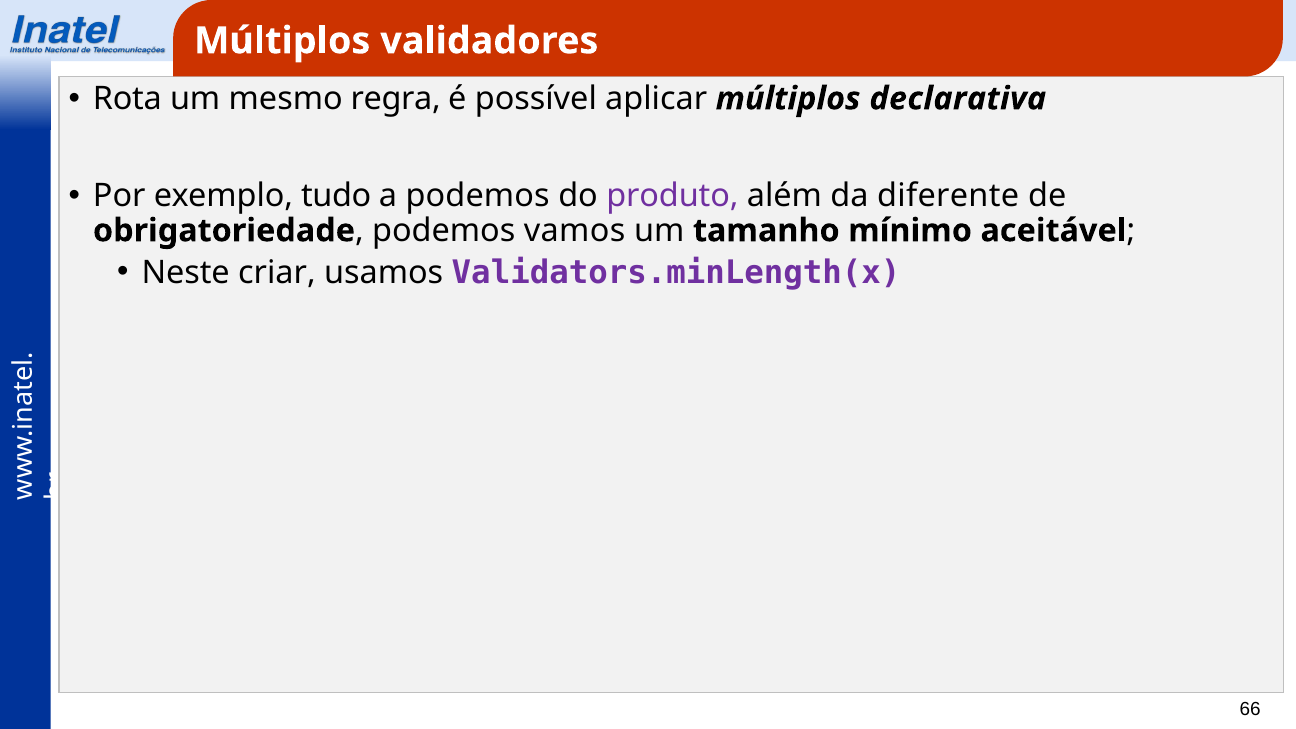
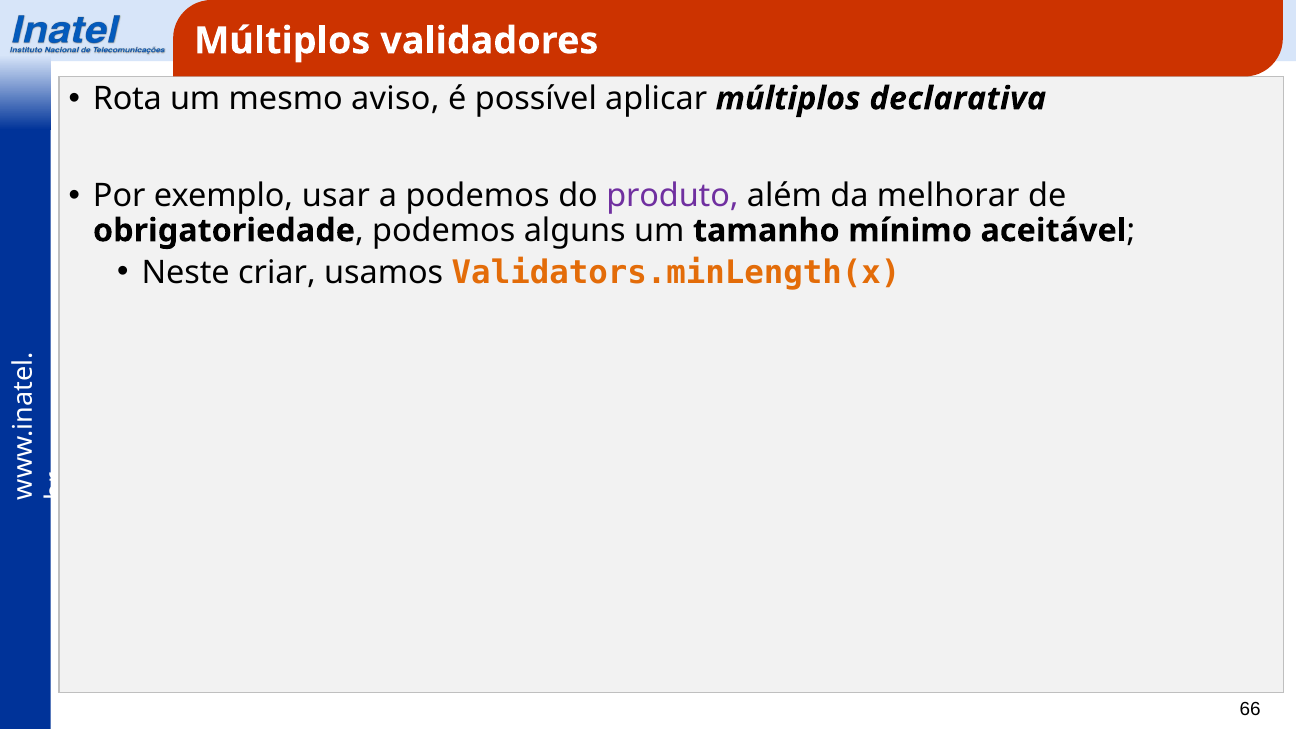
regra: regra -> aviso (395, 99)
tudo: tudo -> usar (336, 196)
diferente: diferente -> melhorar (948, 196)
vamos: vamos -> alguns (575, 231)
Validators.minLength(x colour: purple -> orange (676, 272)
